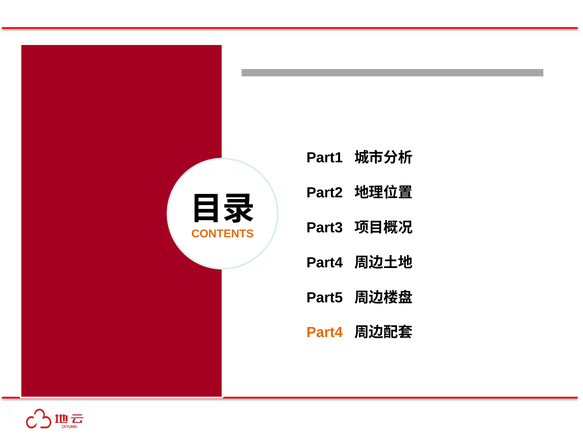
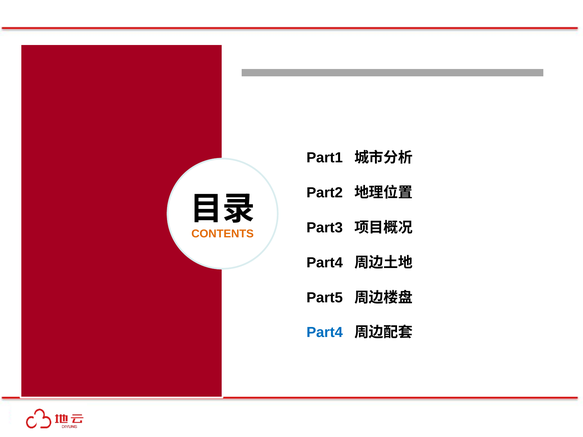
Part4 colour: orange -> blue (325, 333)
